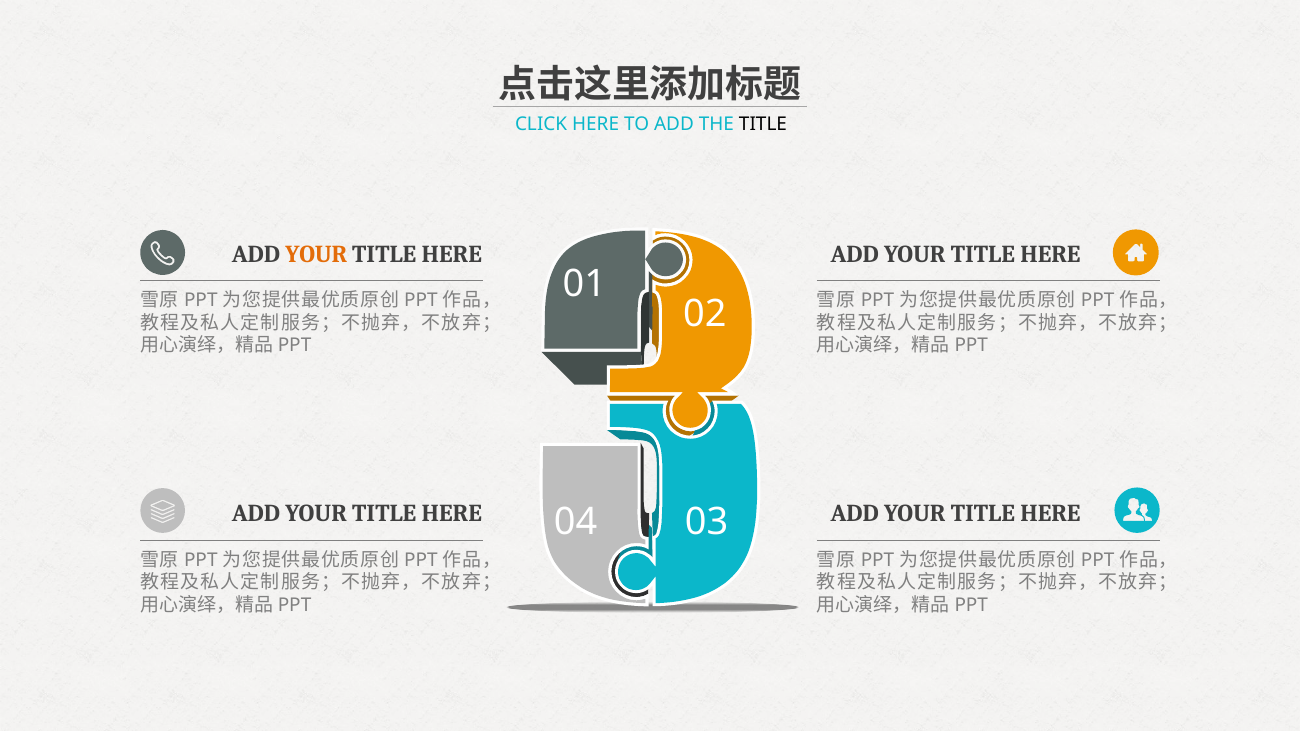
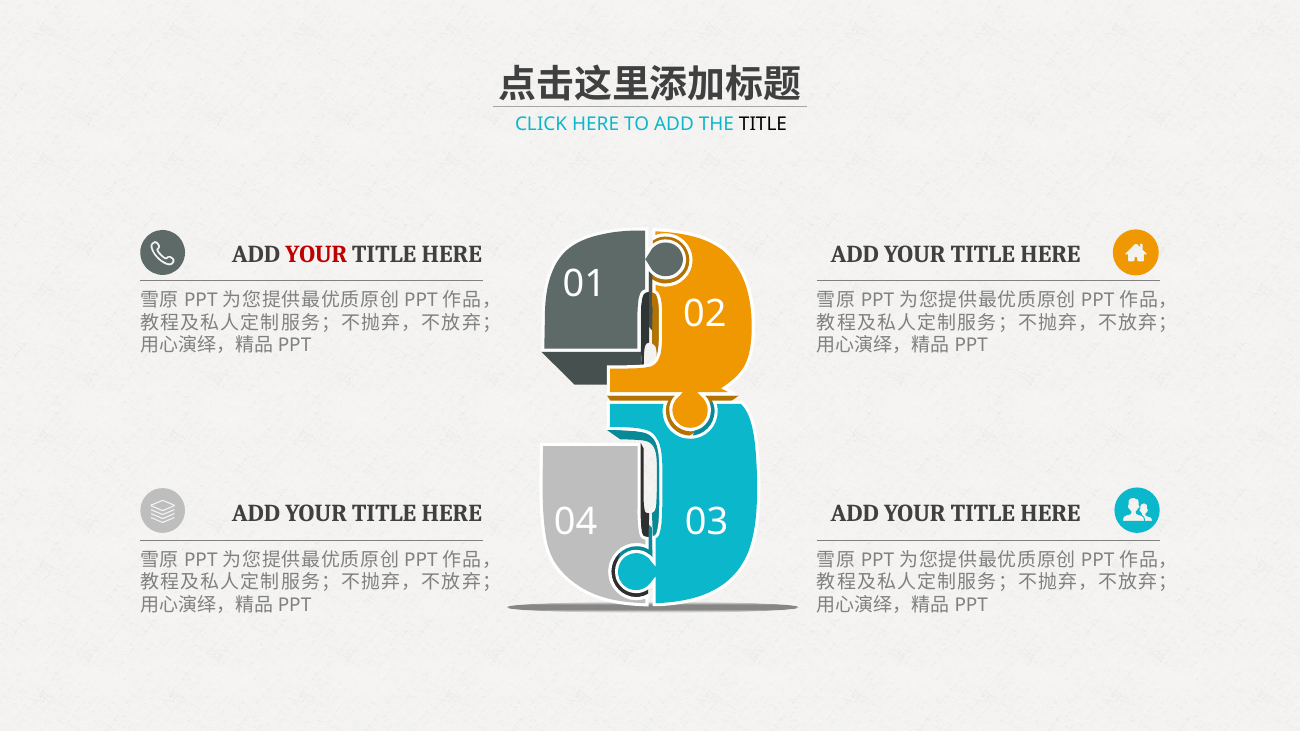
YOUR colour: orange -> red (316, 254)
